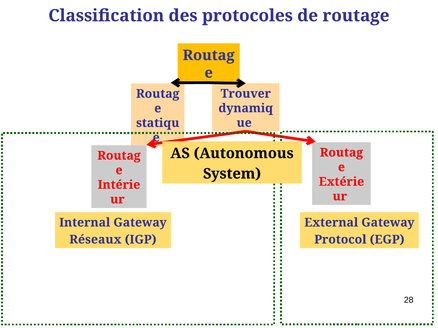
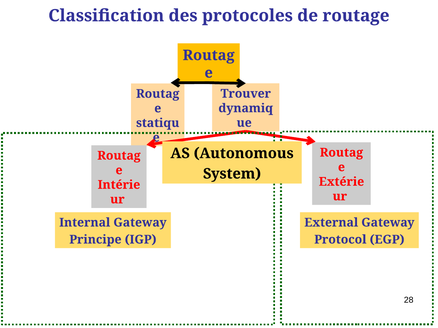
Réseaux: Réseaux -> Principe (95, 240)
